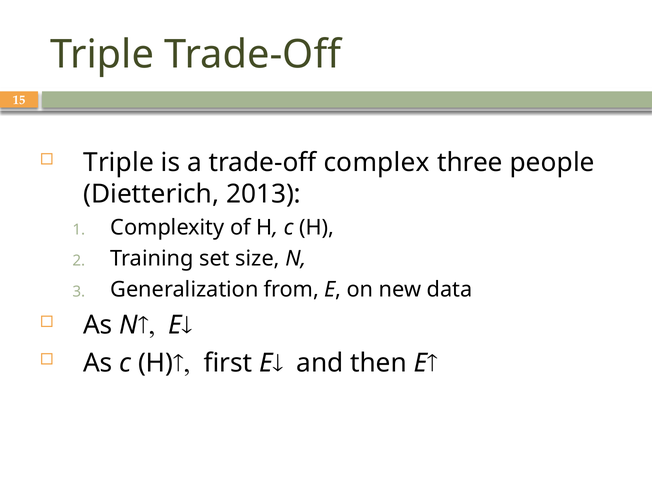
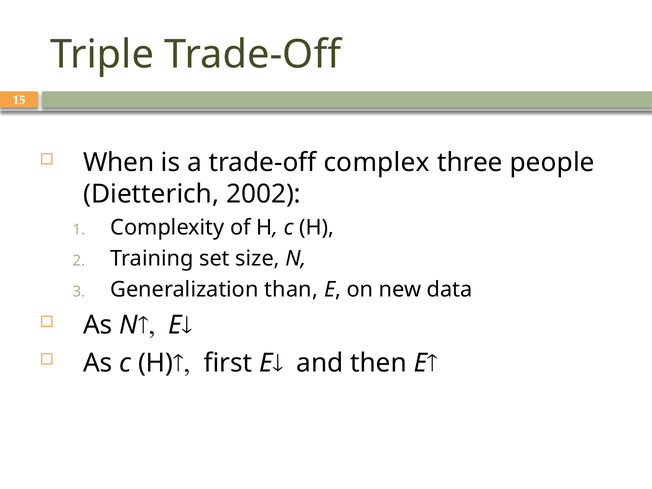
Triple: Triple -> When (119, 163)
2013: 2013 -> 2002 (264, 194)
from: from -> than (291, 290)
